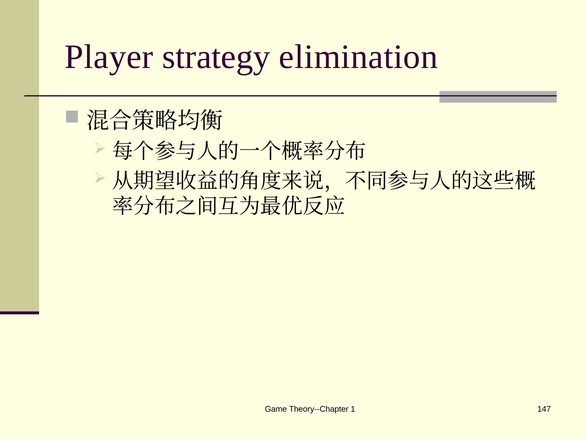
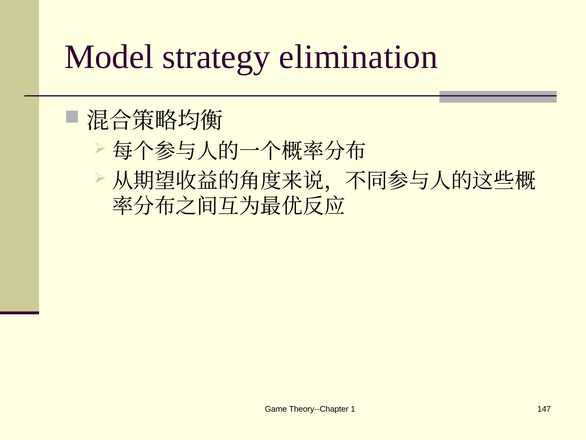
Player: Player -> Model (109, 57)
